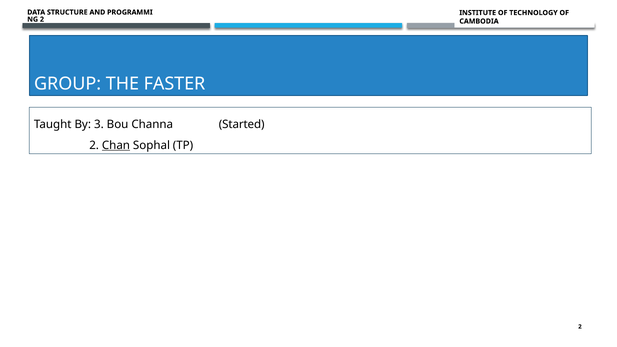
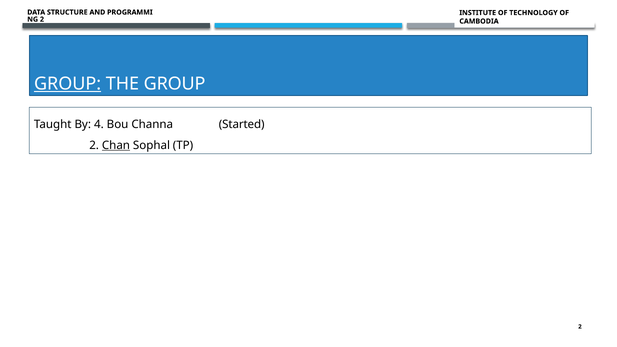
GROUP underline: none -> present (68, 84)
THE FASTER: FASTER -> GROUP (175, 84)
3: 3 -> 4 (99, 124)
